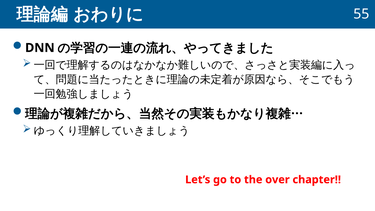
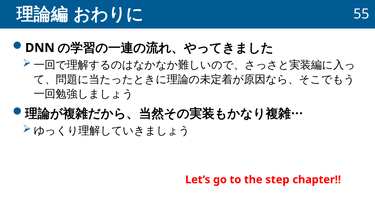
over: over -> step (277, 180)
